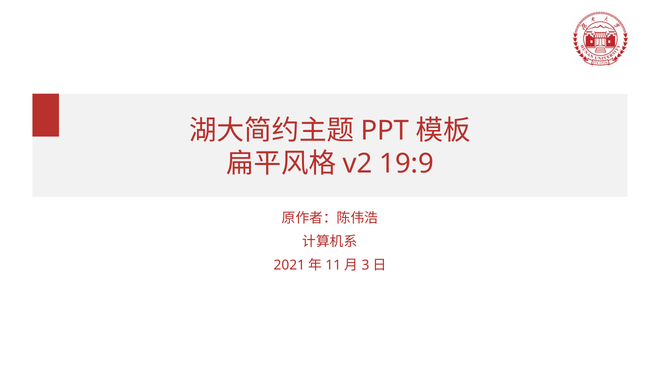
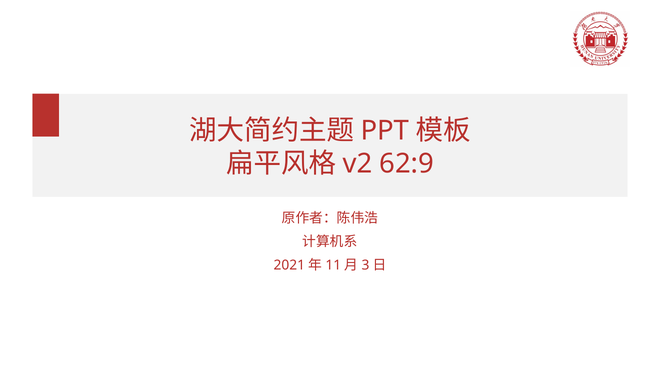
19:9: 19:9 -> 62:9 (407, 164)
